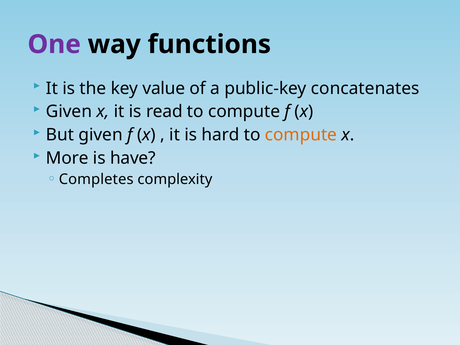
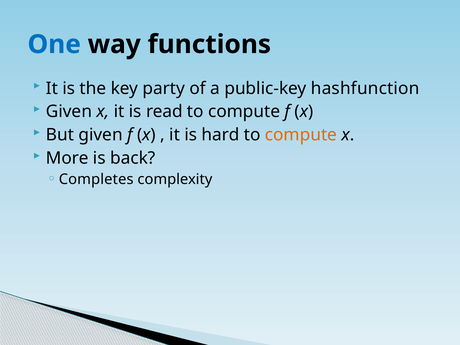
One colour: purple -> blue (54, 44)
value: value -> party (164, 88)
concatenates: concatenates -> hashfunction (365, 88)
have: have -> back (133, 158)
